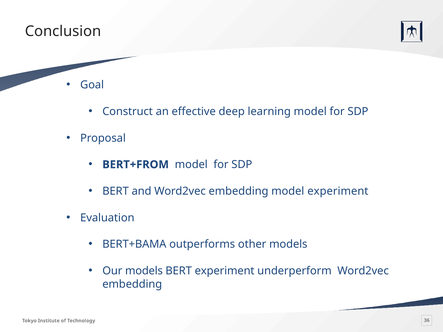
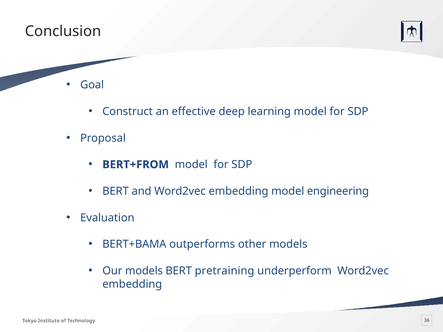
model experiment: experiment -> engineering (338, 191)
BERT experiment: experiment -> pretraining (225, 271)
